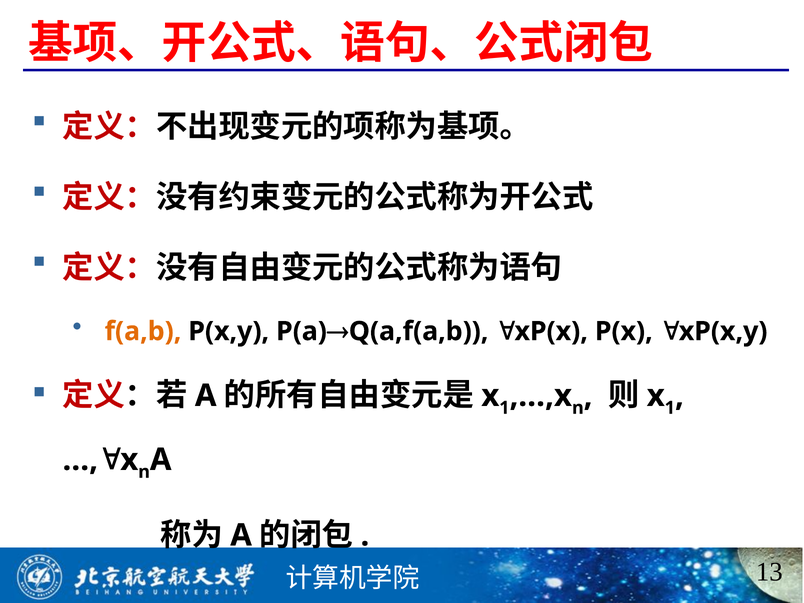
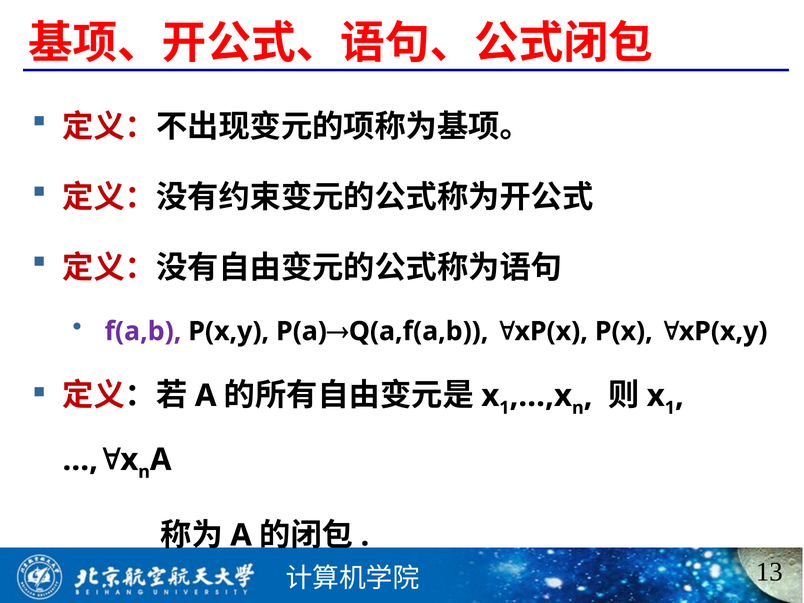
f(a,b colour: orange -> purple (143, 331)
